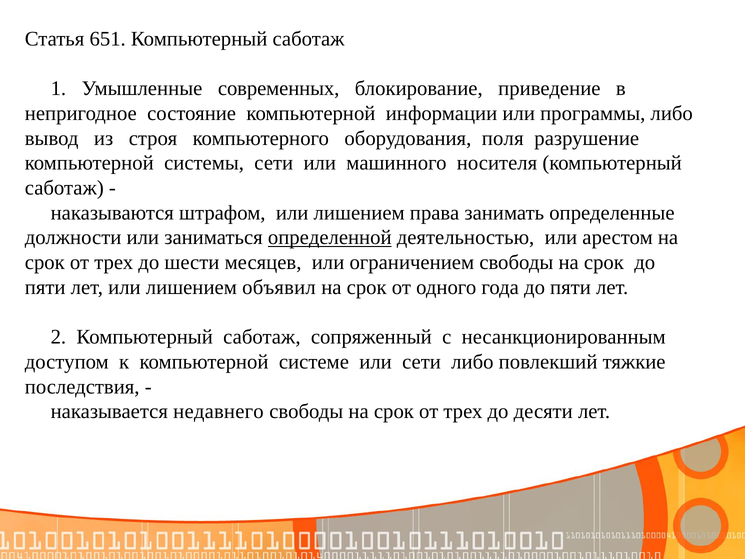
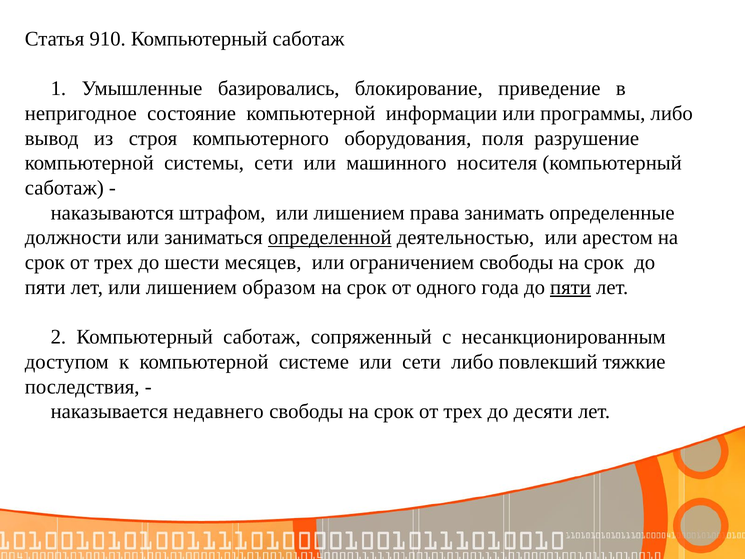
651: 651 -> 910 (108, 39)
современных: современных -> базировались (279, 88)
объявил: объявил -> образом (279, 287)
пяти underline: none -> present (570, 287)
